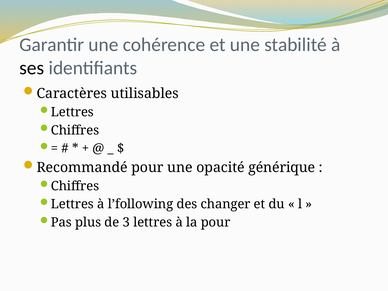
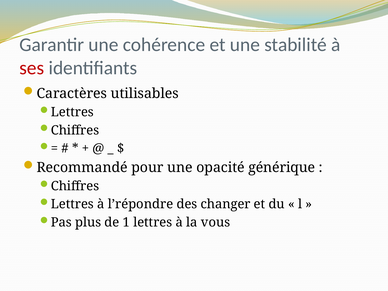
ses colour: black -> red (32, 68)
l’following: l’following -> l’répondre (141, 204)
3: 3 -> 1 (126, 222)
la pour: pour -> vous (216, 222)
